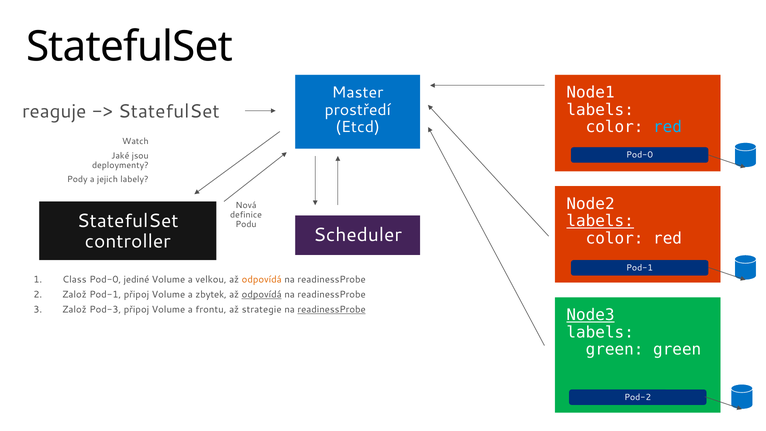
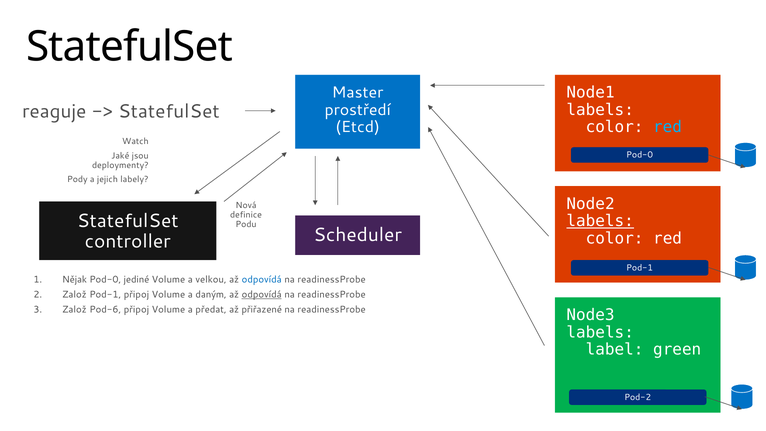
Class: Class -> Nějak (74, 279)
odpovídá colour: orange -> blue (262, 279)
zbytek: zbytek -> daným (211, 295)
Pod-3: Pod-3 -> Pod-6 (105, 310)
frontu: frontu -> předat (211, 310)
strategie: strategie -> přiřazené (262, 310)
readinessProbe underline: present -> none (332, 310)
Node3 underline: present -> none (591, 315)
green: green -> label (615, 349)
